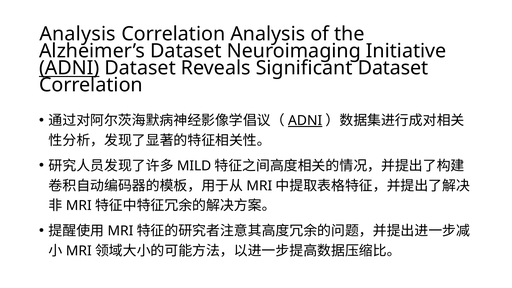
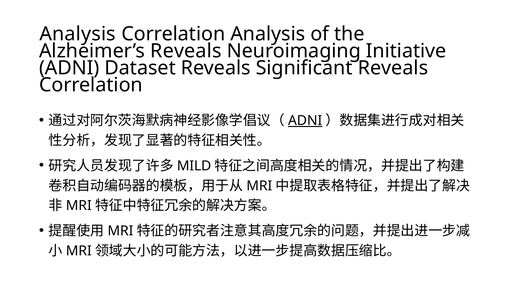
Alzheimer’s Dataset: Dataset -> Reveals (186, 51)
ADNI underline: present -> none (69, 68)
Significant Dataset: Dataset -> Reveals (393, 68)
